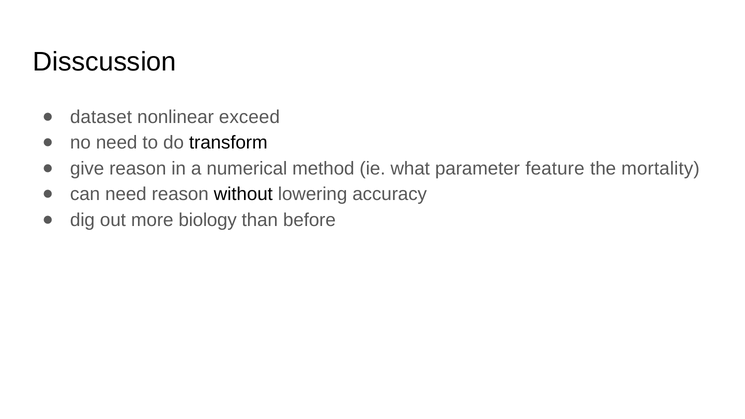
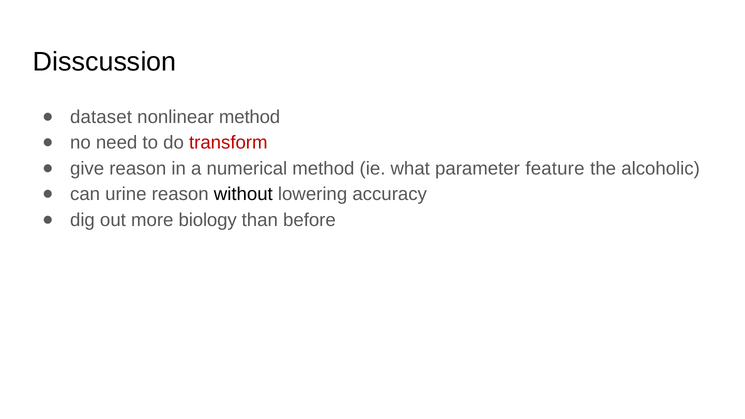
nonlinear exceed: exceed -> method (250, 117)
transform colour: black -> red (228, 143)
mortality: mortality -> alcoholic (661, 169)
can need: need -> urine (126, 194)
